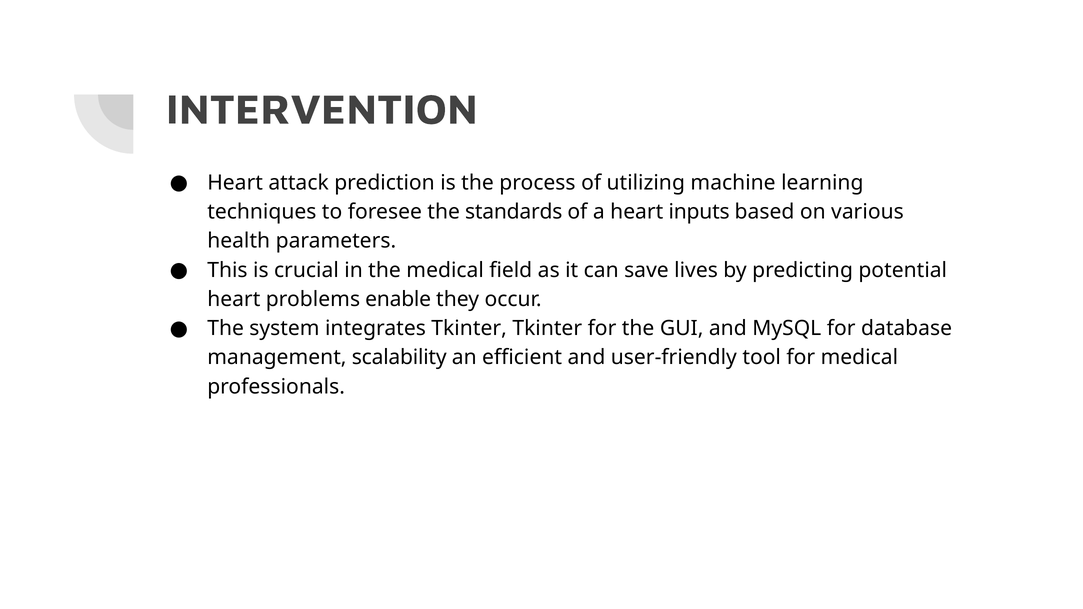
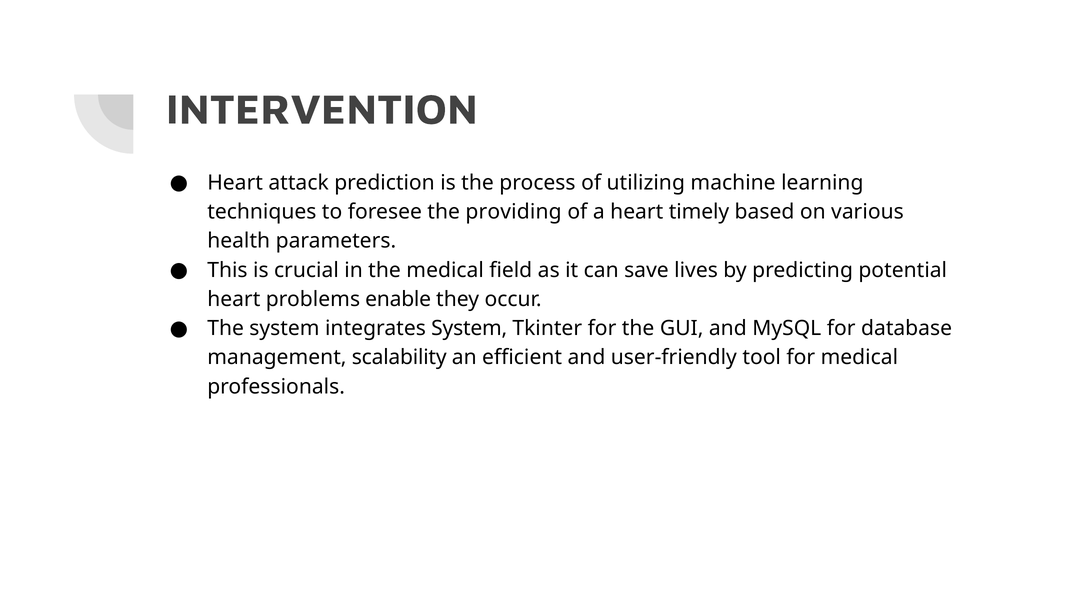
standards: standards -> providing (514, 212)
inputs: inputs -> timely (699, 212)
integrates Tkinter: Tkinter -> System (469, 328)
